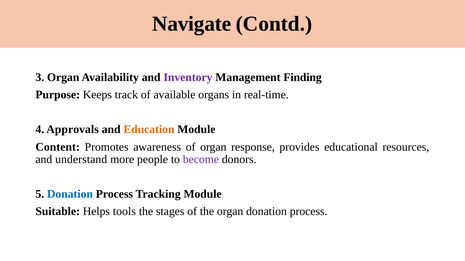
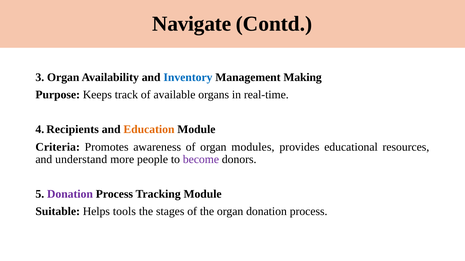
Inventory colour: purple -> blue (188, 78)
Finding: Finding -> Making (303, 78)
Approvals: Approvals -> Recipients (73, 130)
Content: Content -> Criteria (58, 147)
response: response -> modules (253, 147)
Donation colour: blue -> purple (70, 195)
